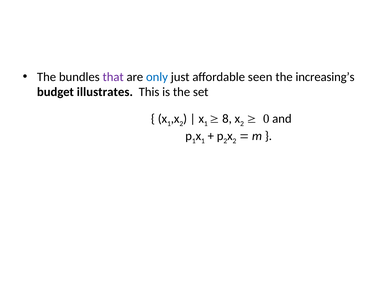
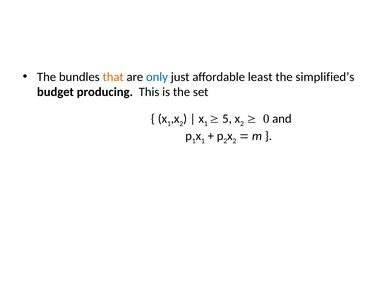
that colour: purple -> orange (113, 77)
seen: seen -> least (260, 77)
increasing’s: increasing’s -> simplified’s (325, 77)
illustrates: illustrates -> producing (105, 92)
8: 8 -> 5 (227, 119)
